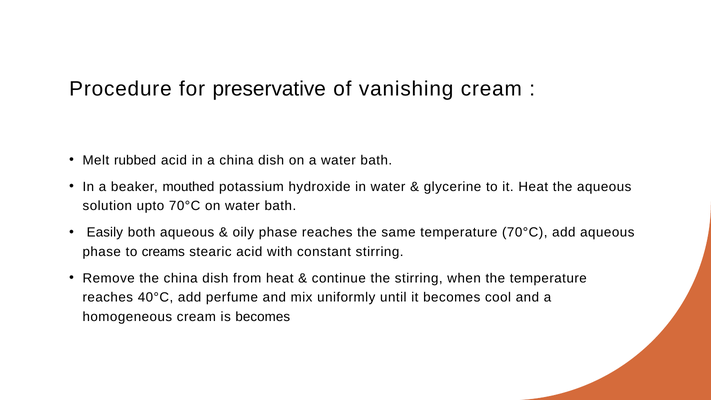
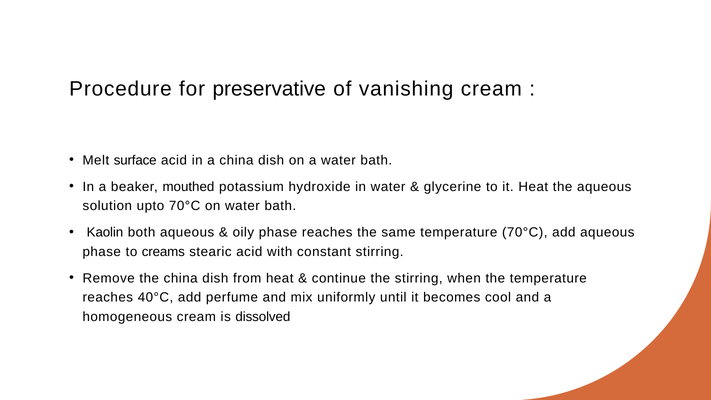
rubbed: rubbed -> surface (135, 160)
Easily: Easily -> Kaolin (105, 232)
is becomes: becomes -> dissolved (263, 317)
